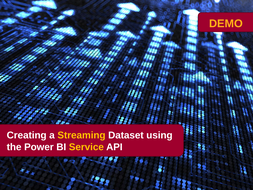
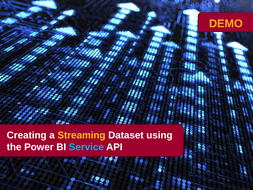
Service colour: yellow -> light blue (86, 147)
